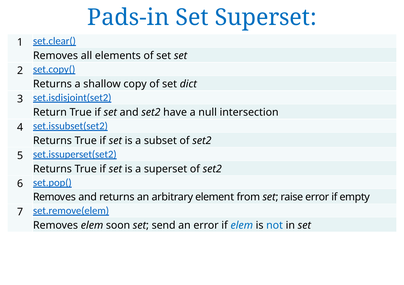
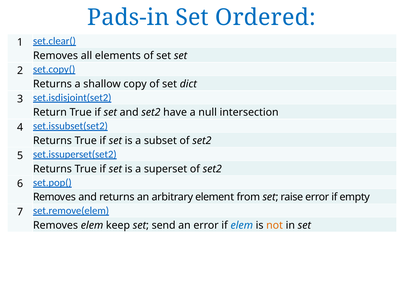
Set Superset: Superset -> Ordered (266, 17)
soon: soon -> keep (118, 225)
not colour: blue -> orange (275, 225)
